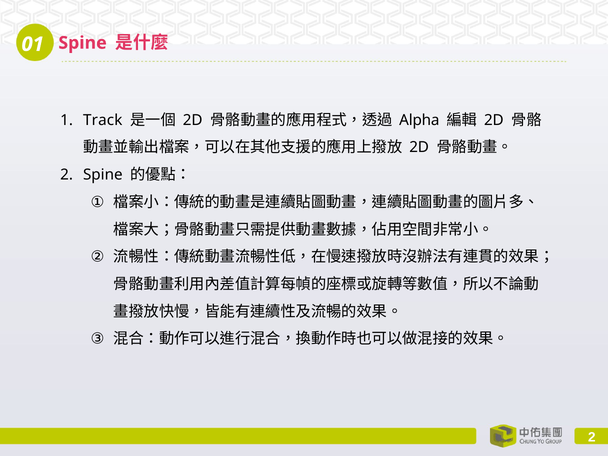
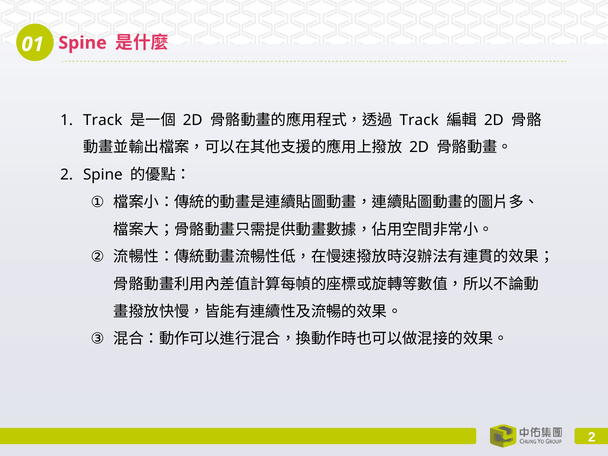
Alpha: Alpha -> Track (419, 120)
